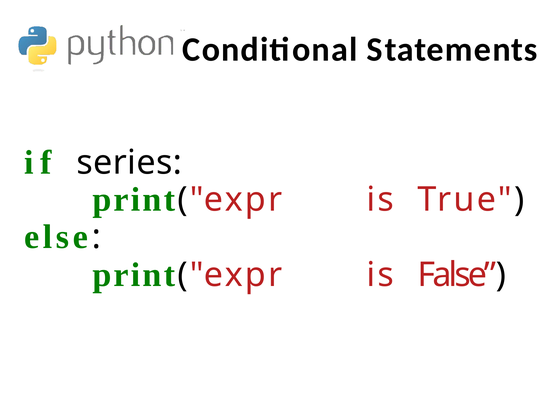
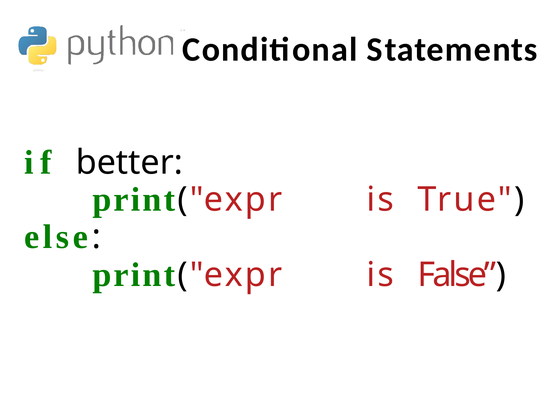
series: series -> better (129, 163)
